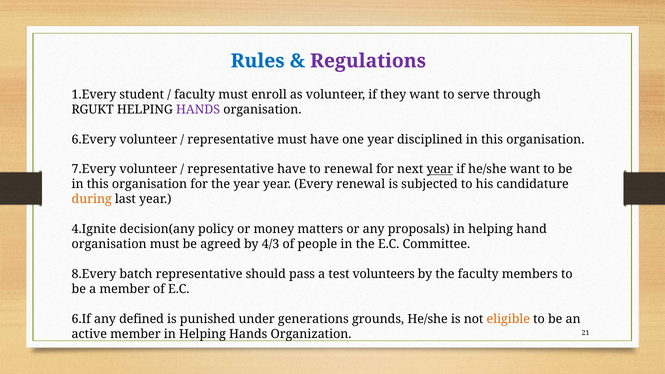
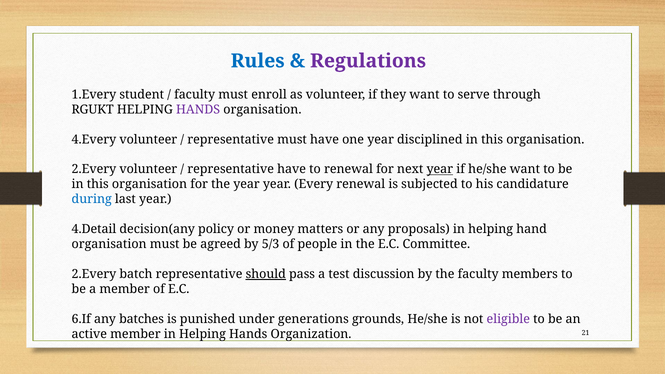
6.Every: 6.Every -> 4.Every (94, 139)
7.Every: 7.Every -> 2.Every (94, 169)
during colour: orange -> blue (92, 199)
4.Ignite: 4.Ignite -> 4.Detail (94, 229)
4/3: 4/3 -> 5/3 (271, 244)
8.Every: 8.Every -> 2.Every (94, 274)
should underline: none -> present (266, 274)
volunteers: volunteers -> discussion (384, 274)
defined: defined -> batches (142, 319)
eligible colour: orange -> purple (508, 319)
